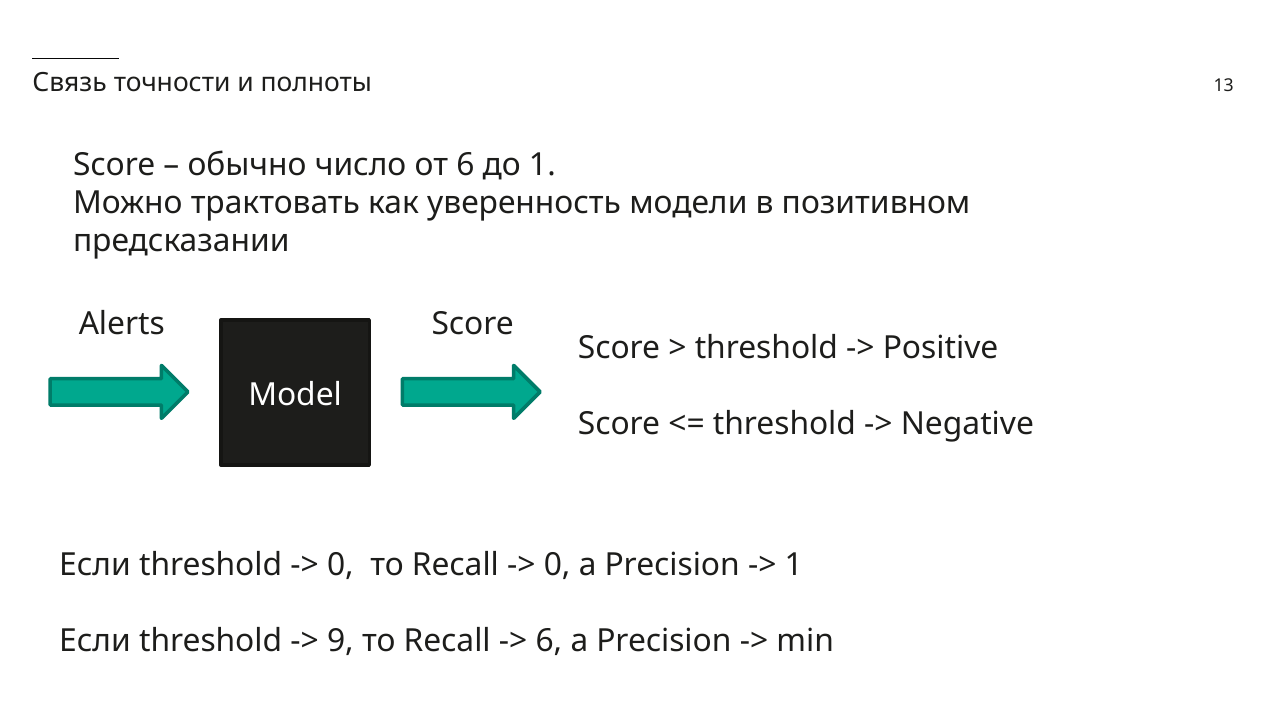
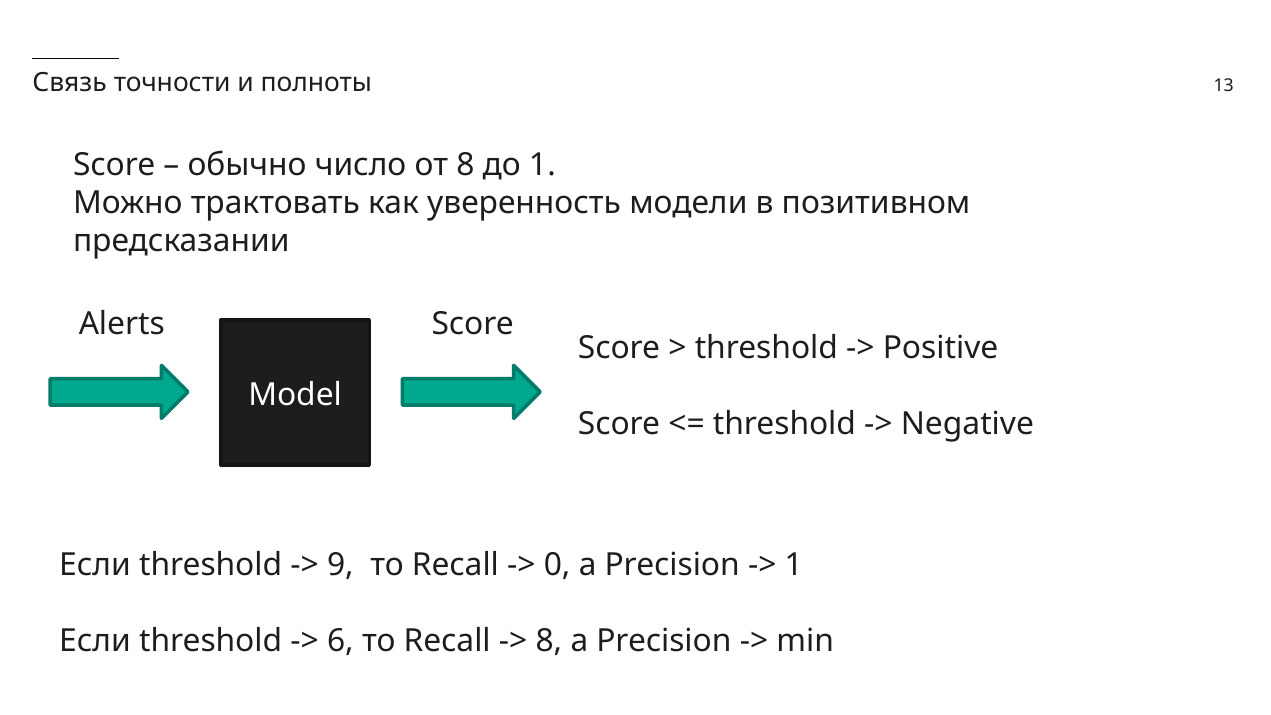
от 6: 6 -> 8 (465, 165)
0: 0 -> 9 (340, 565)
9: 9 -> 6 (340, 641)
6: 6 -> 8 (549, 641)
